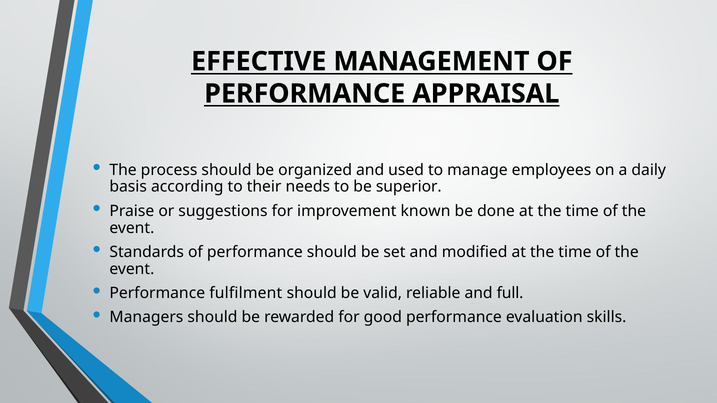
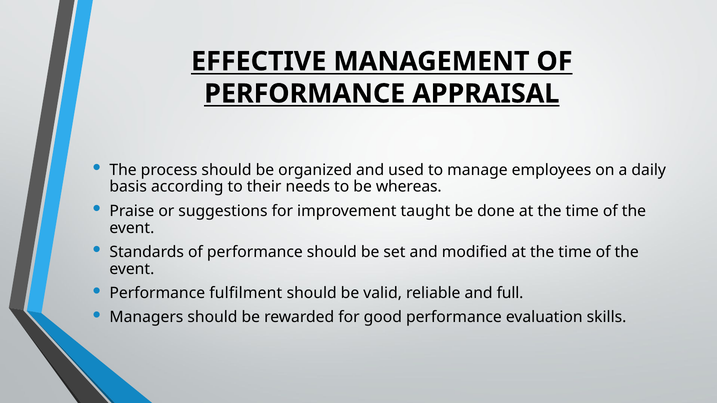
superior: superior -> whereas (409, 187)
known: known -> taught (425, 211)
